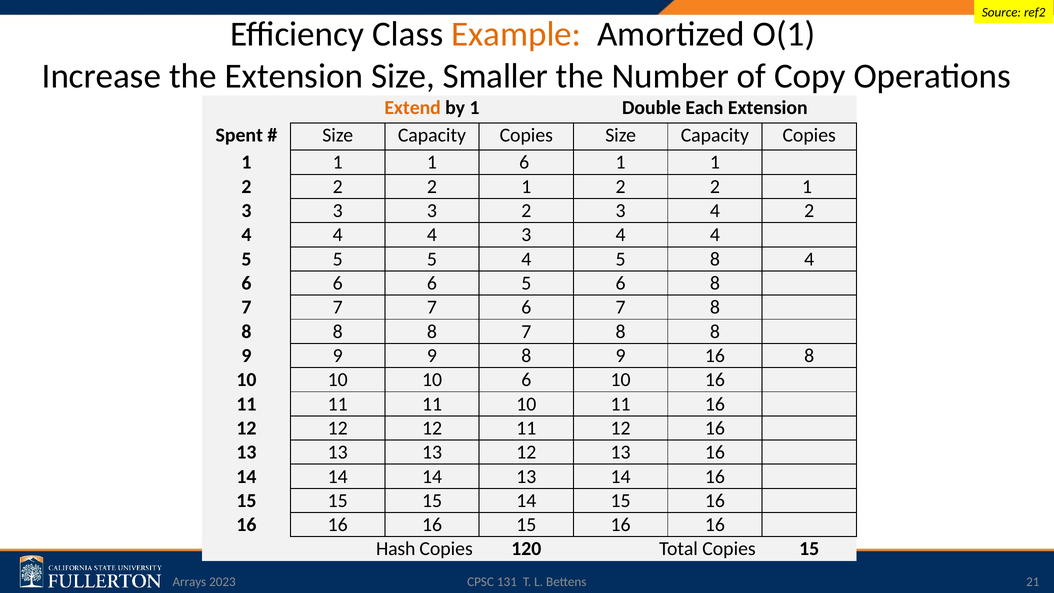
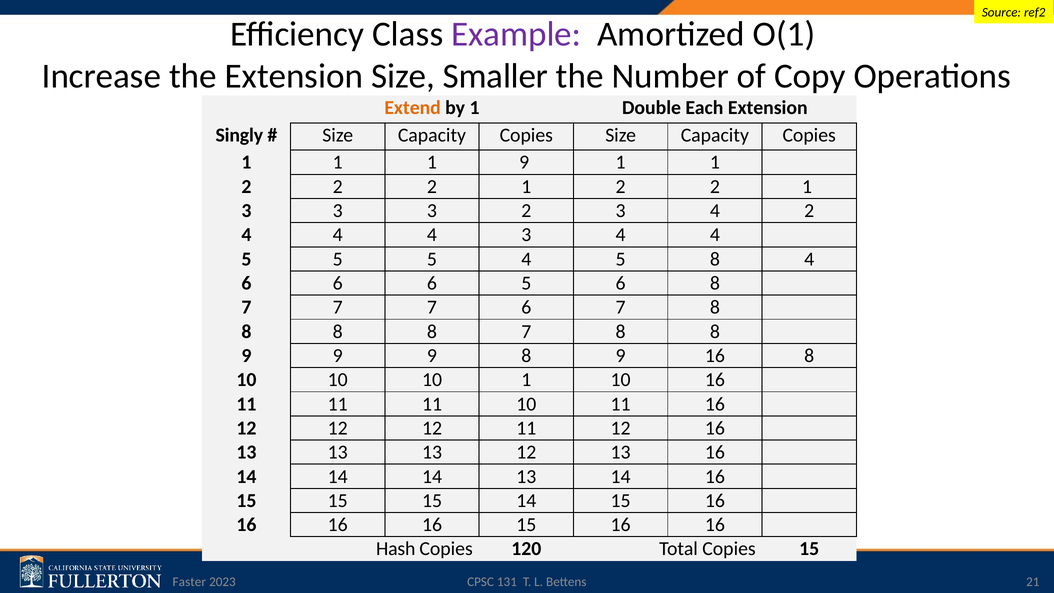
Example colour: orange -> purple (516, 34)
Spent: Spent -> Singly (239, 135)
1 6: 6 -> 9 (524, 162)
10 6: 6 -> 1 (526, 380)
Arrays: Arrays -> Faster (189, 582)
